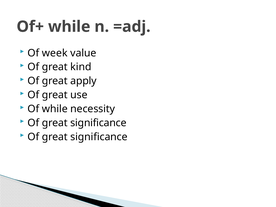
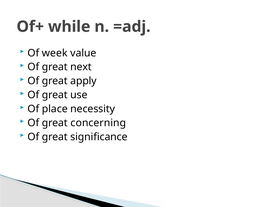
kind: kind -> next (81, 67)
Of while: while -> place (55, 109)
significance: significance -> concerning (98, 123)
